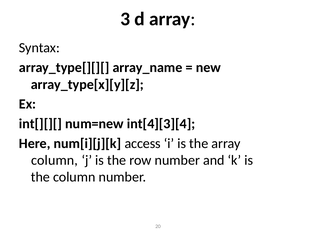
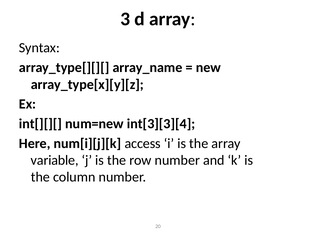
int[4][3][4: int[4][3][4 -> int[3][3][4 (161, 124)
column: column -> variable (55, 160)
